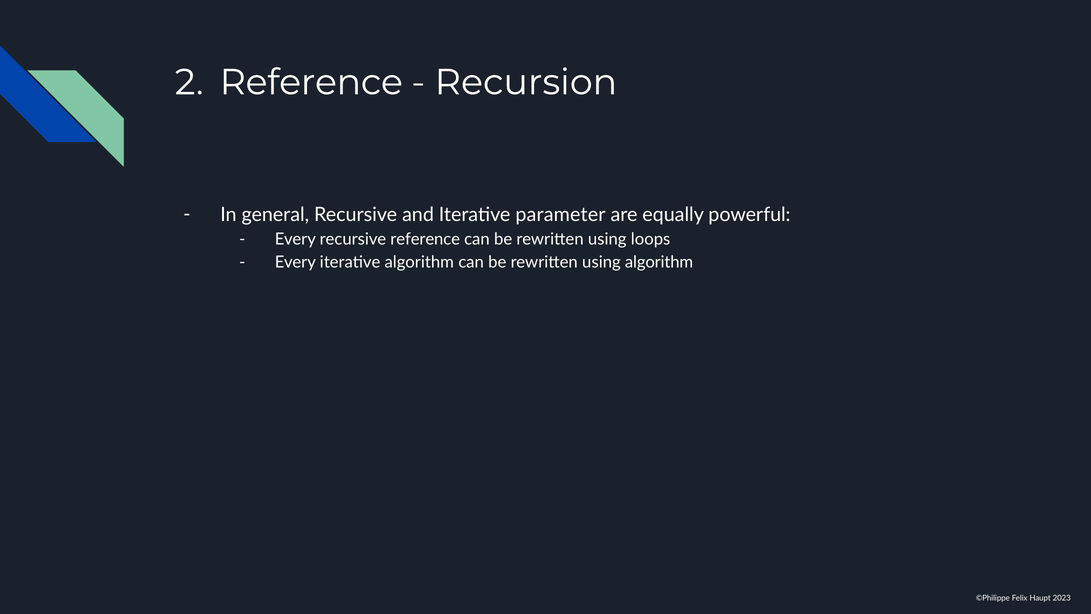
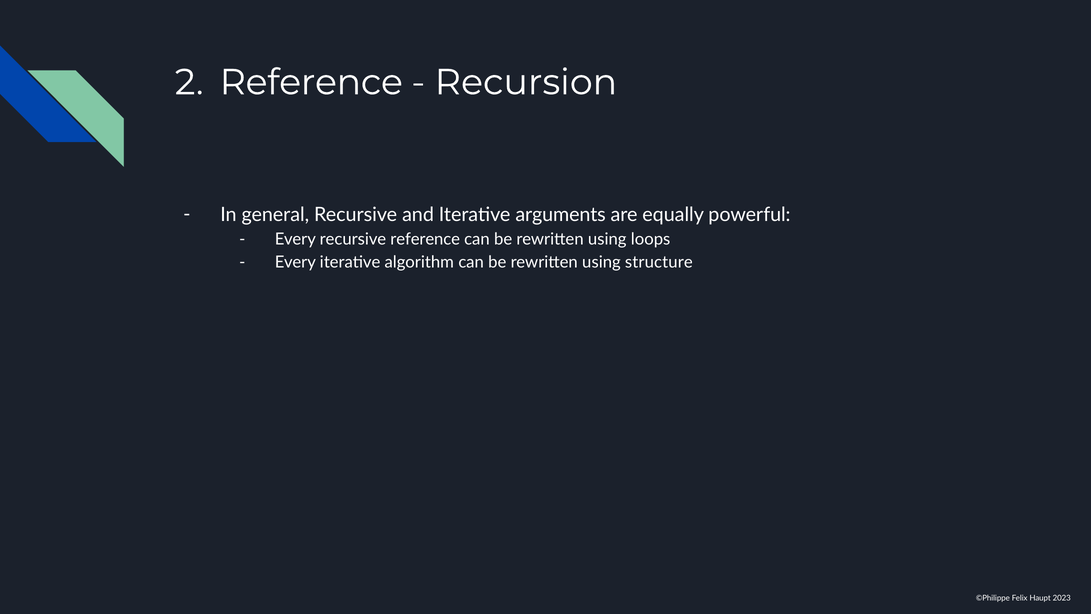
parameter: parameter -> arguments (561, 215)
using algorithm: algorithm -> structure (659, 262)
